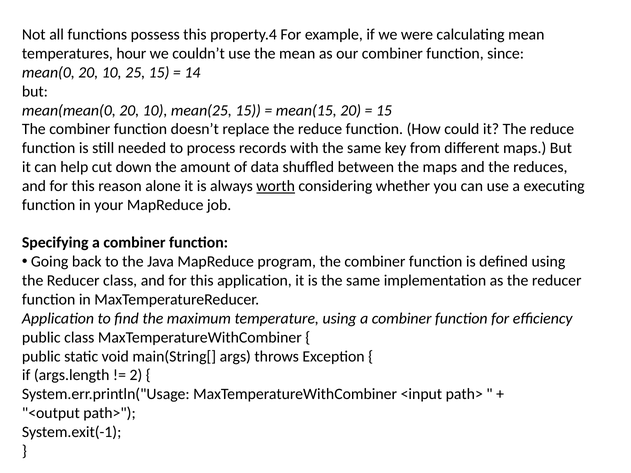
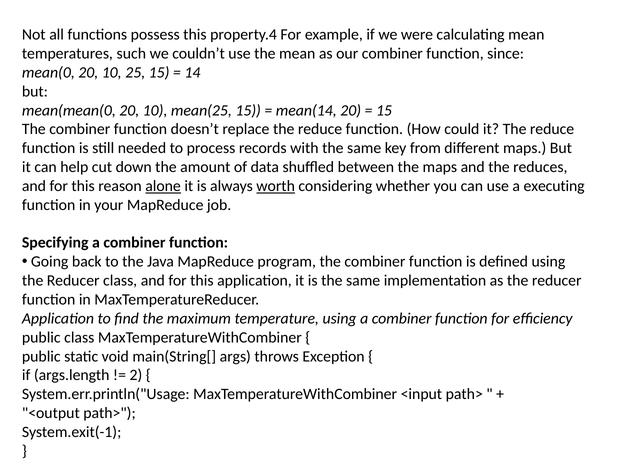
hour: hour -> such (131, 54)
mean(15: mean(15 -> mean(14 (306, 110)
alone underline: none -> present (163, 186)
